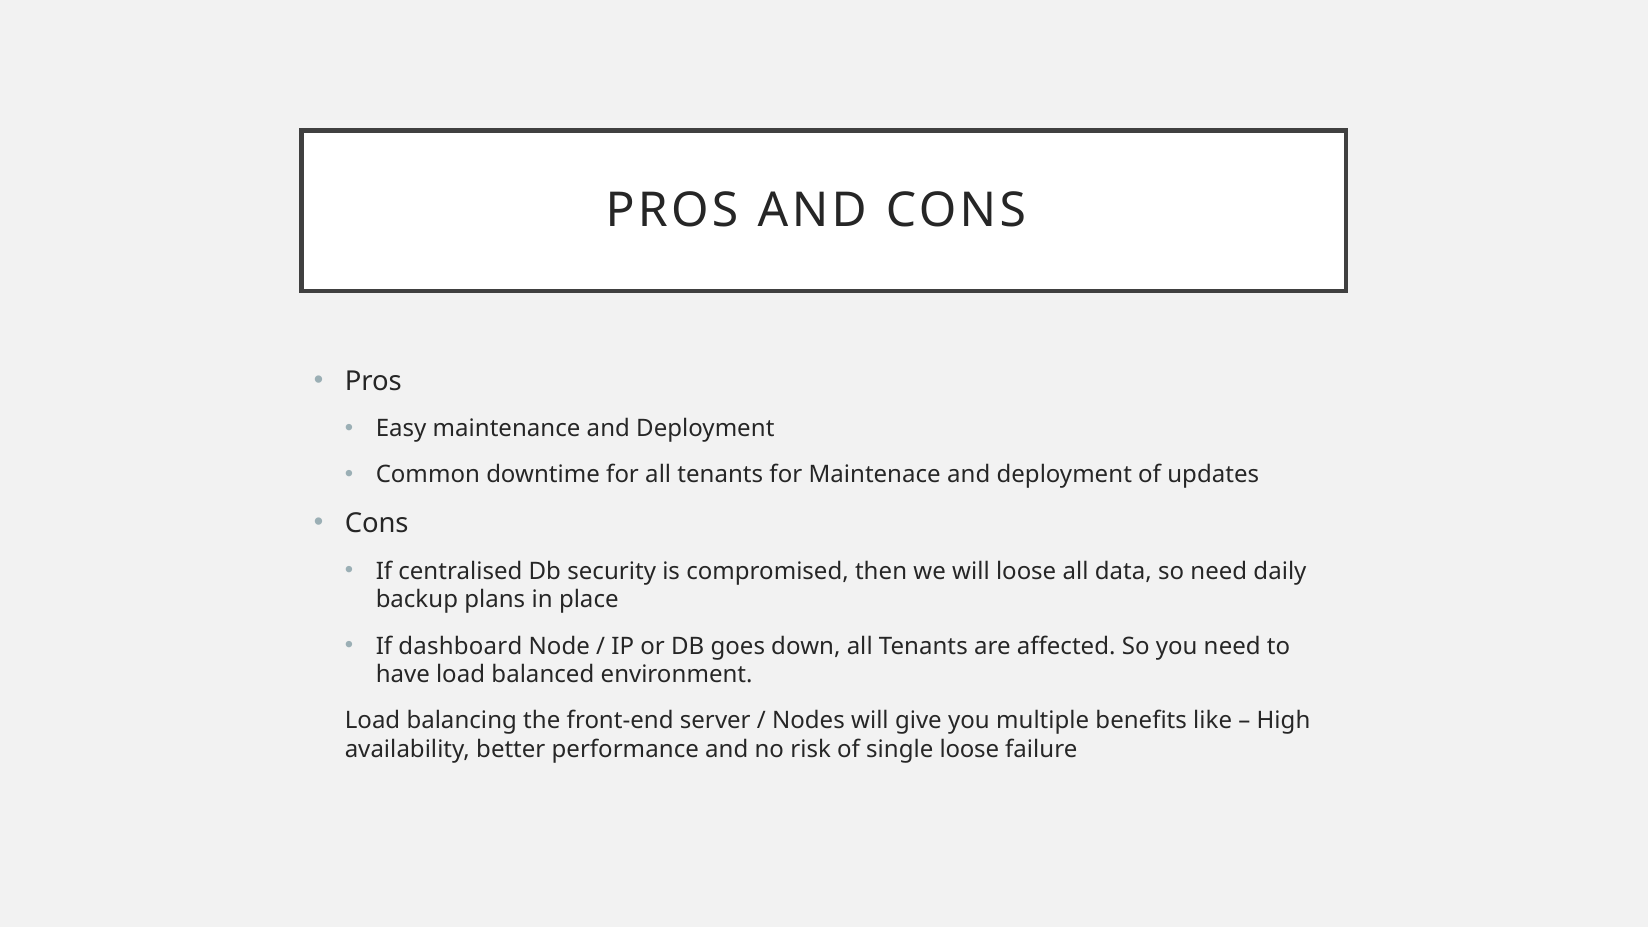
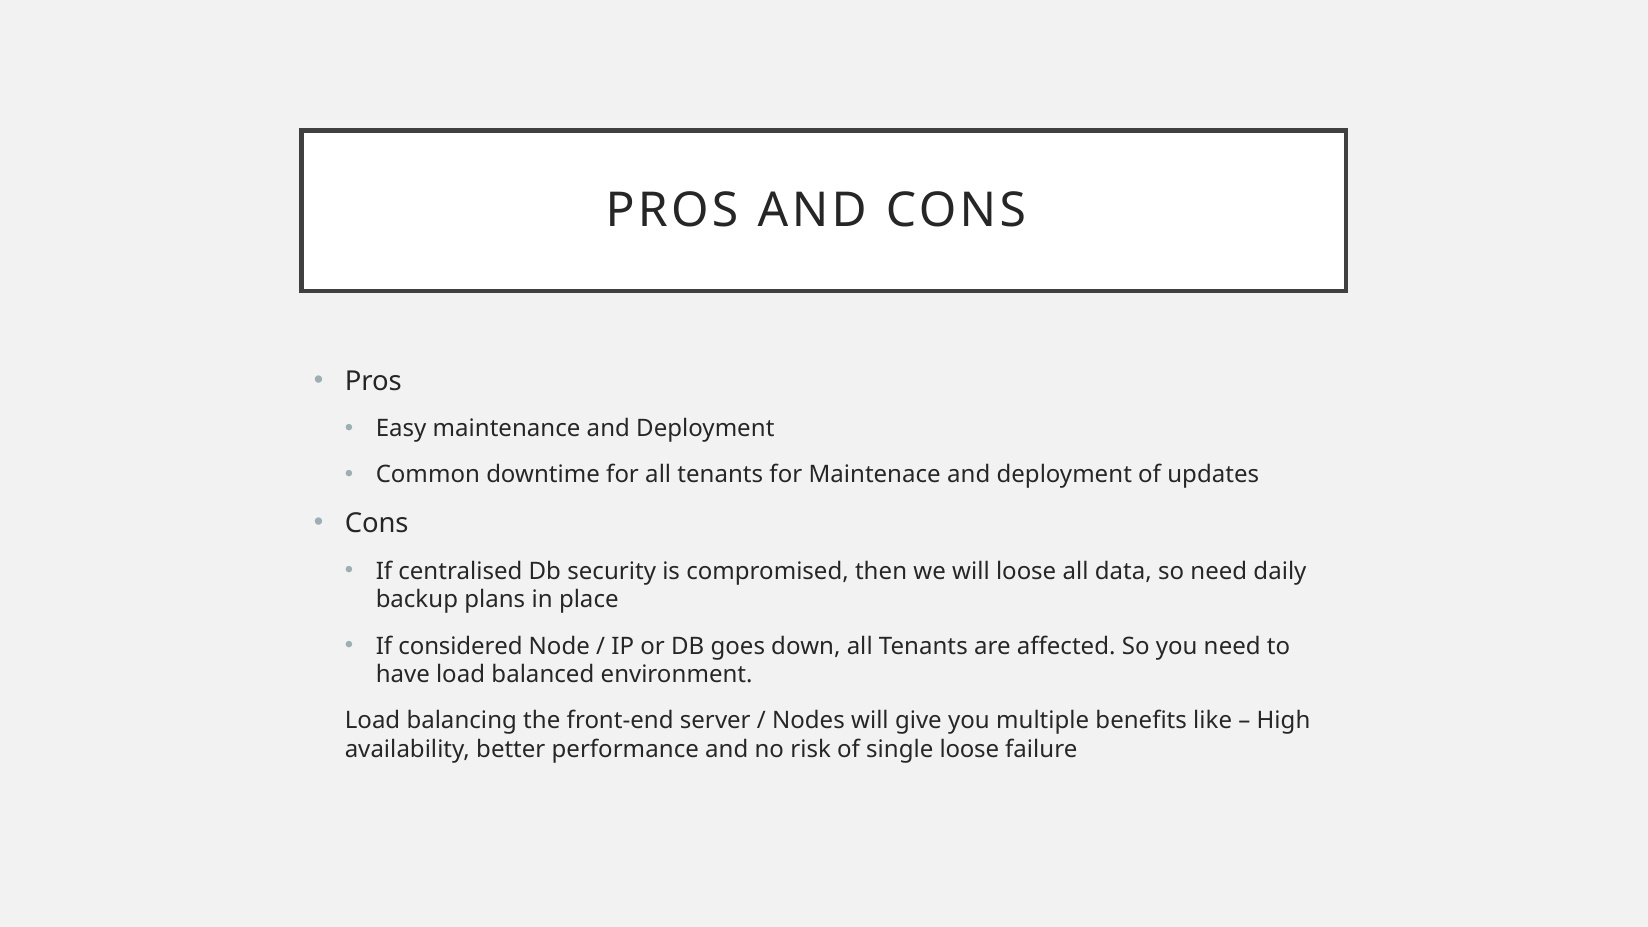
dashboard: dashboard -> considered (461, 646)
